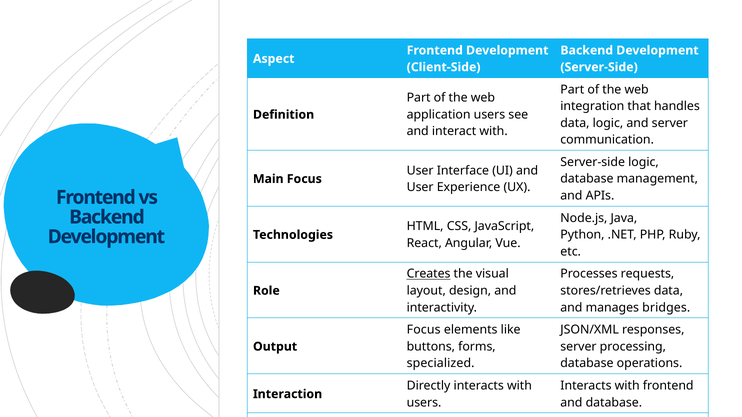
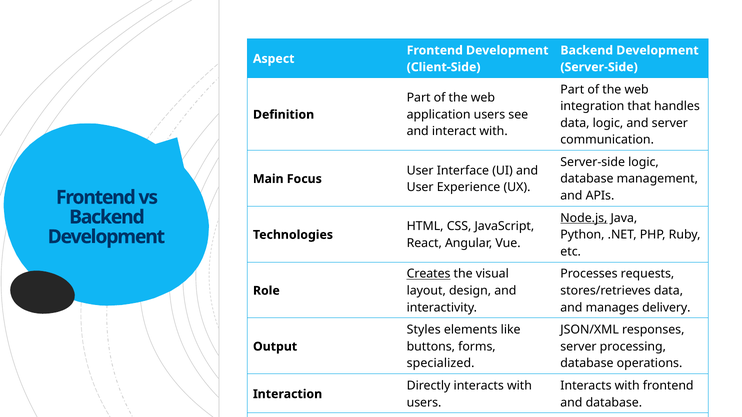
Node.js underline: none -> present (584, 218)
bridges: bridges -> delivery (666, 308)
Focus: Focus -> Styles (424, 330)
